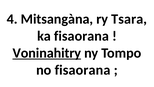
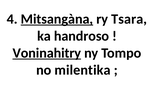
Mitsangàna underline: none -> present (57, 19)
ka fisaorana: fisaorana -> handroso (81, 36)
no fisaorana: fisaorana -> milentika (83, 70)
